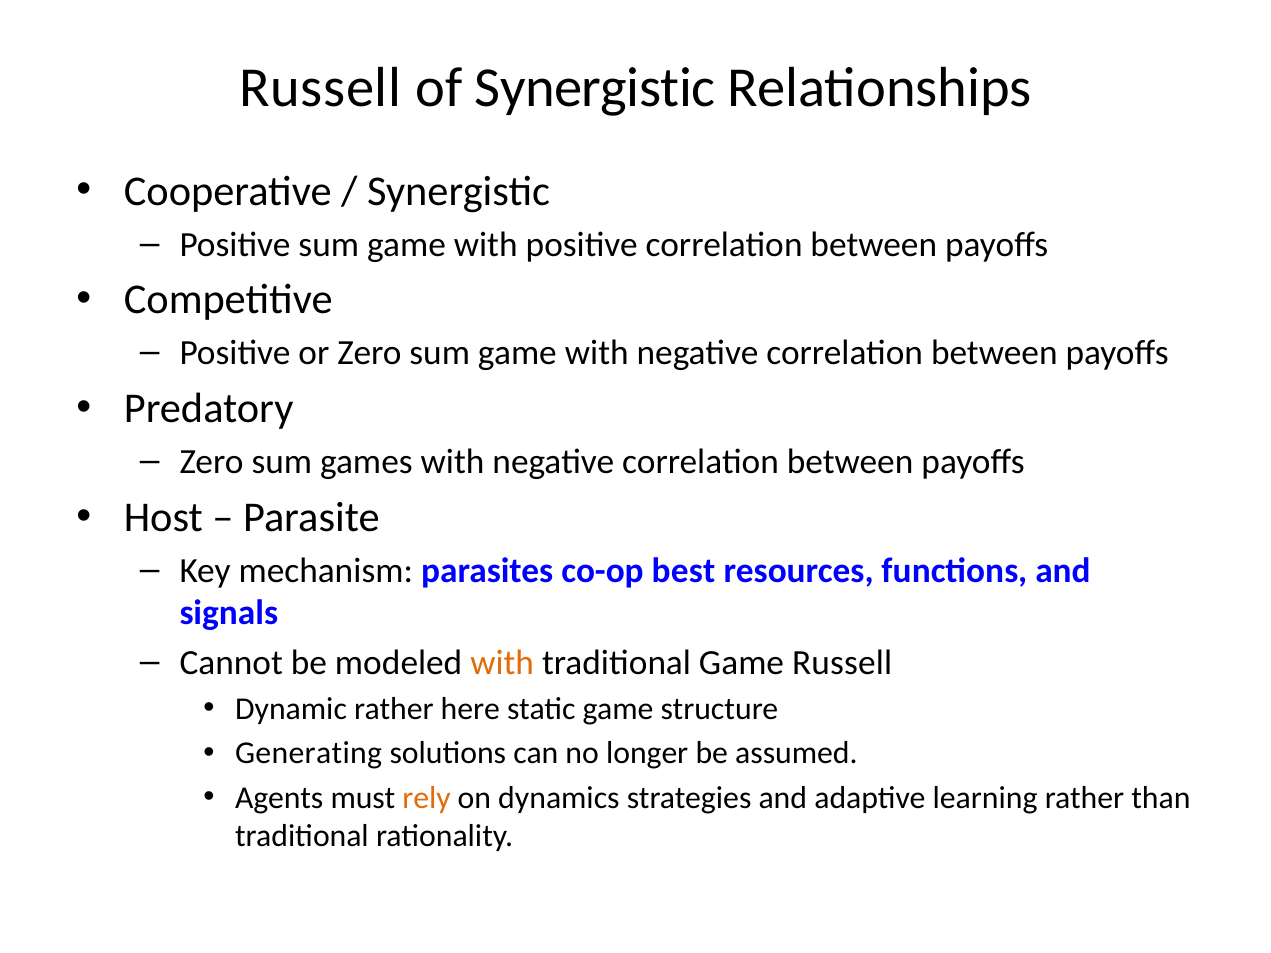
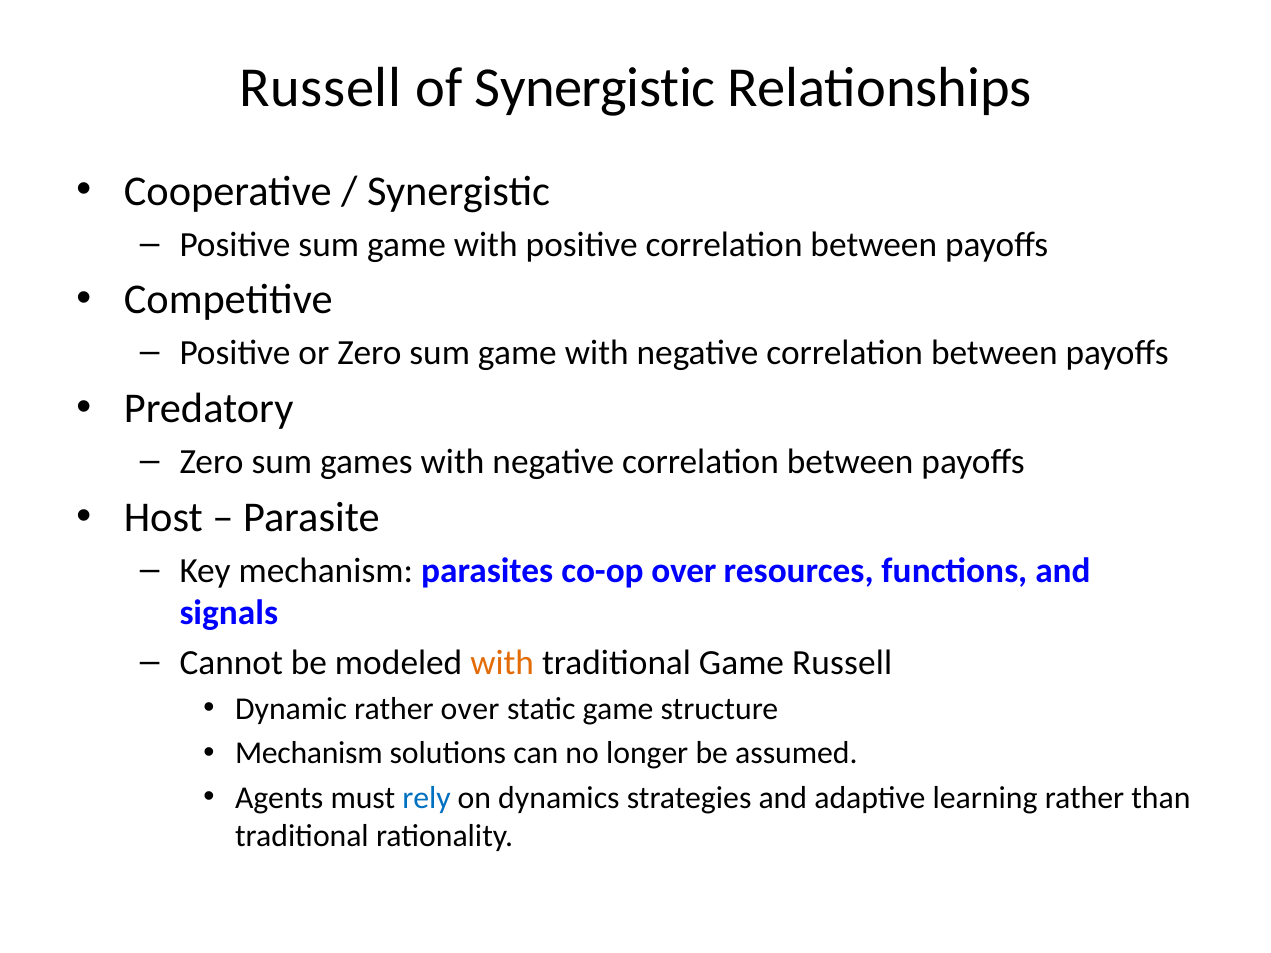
co-op best: best -> over (684, 571)
rather here: here -> over (470, 709)
Generating: Generating -> Mechanism (309, 754)
rely colour: orange -> blue (426, 798)
